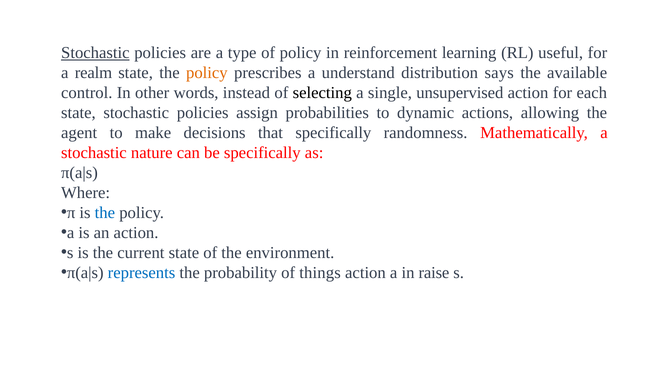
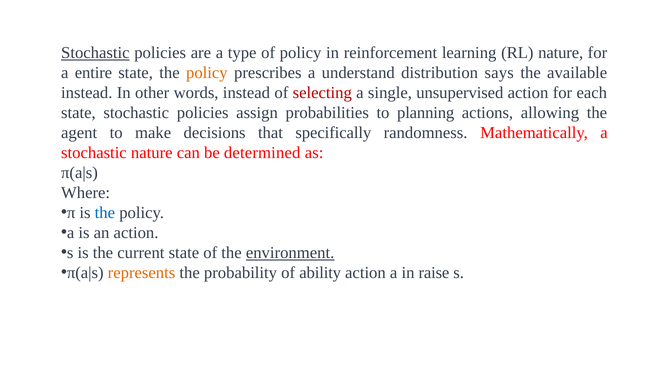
RL useful: useful -> nature (561, 53)
realm: realm -> entire (93, 73)
control: control -> instead (87, 93)
selecting colour: black -> red (322, 93)
dynamic: dynamic -> planning (426, 113)
be specifically: specifically -> determined (262, 153)
environment underline: none -> present (290, 253)
represents colour: blue -> orange (142, 273)
things: things -> ability (320, 273)
